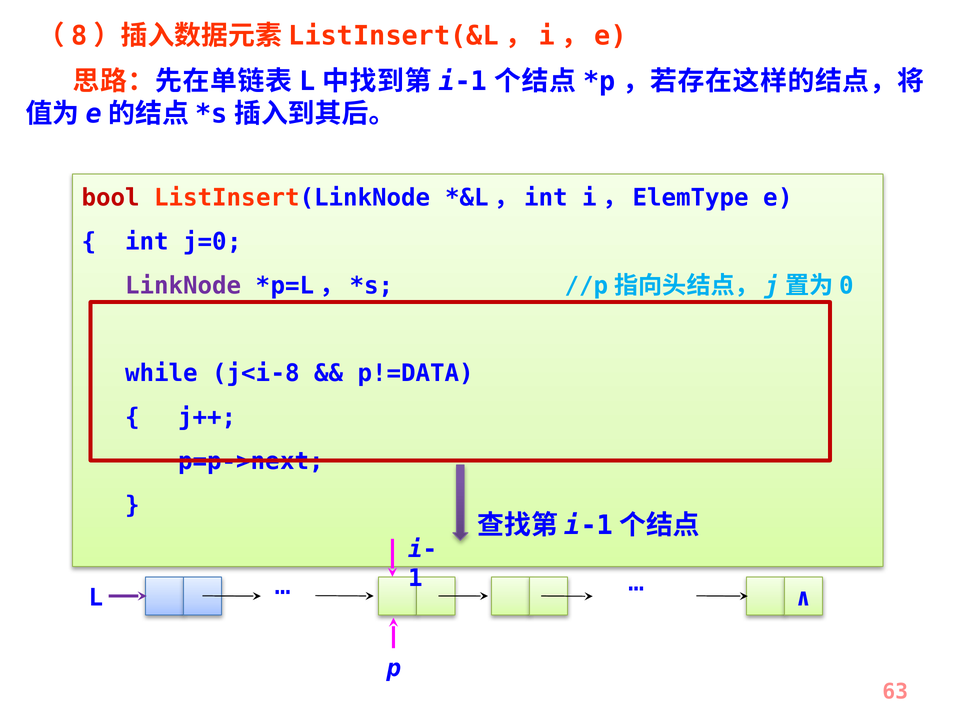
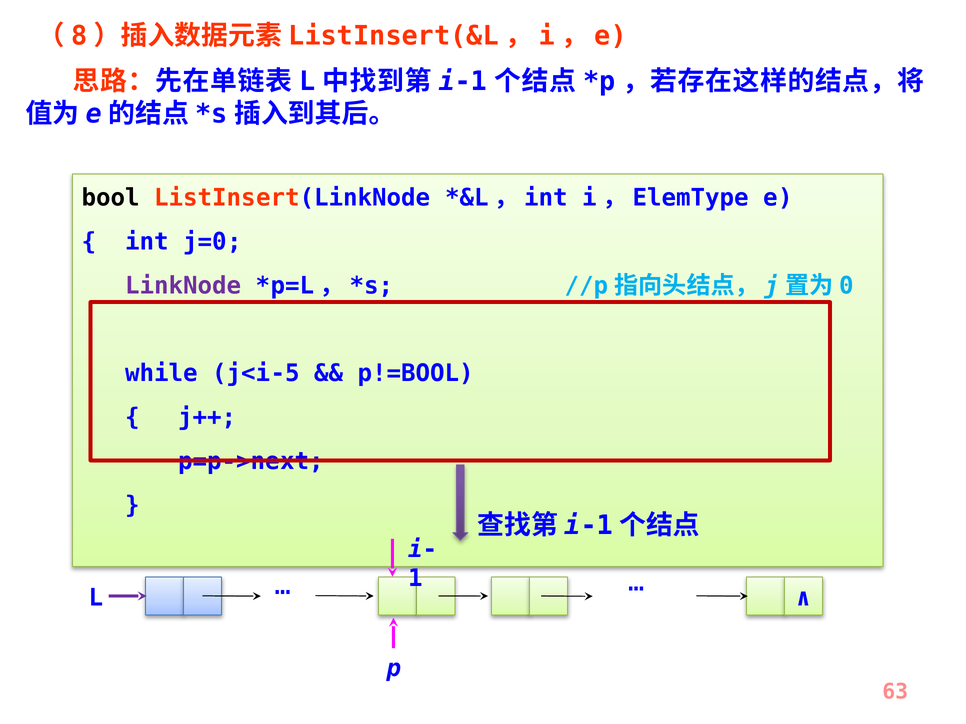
bool colour: red -> black (111, 198)
j<i-8: j<i-8 -> j<i-5 (256, 374)
p!=DATA: p!=DATA -> p!=BOOL (416, 374)
